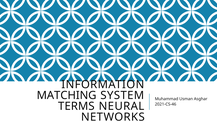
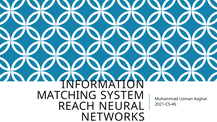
TERMS: TERMS -> REACH (76, 106)
